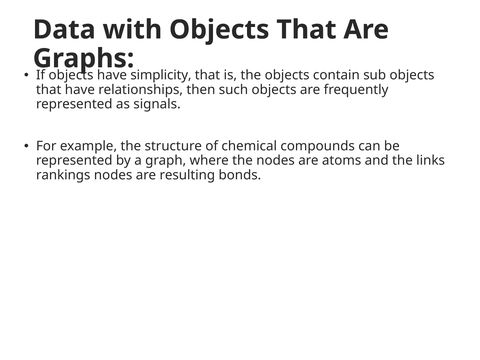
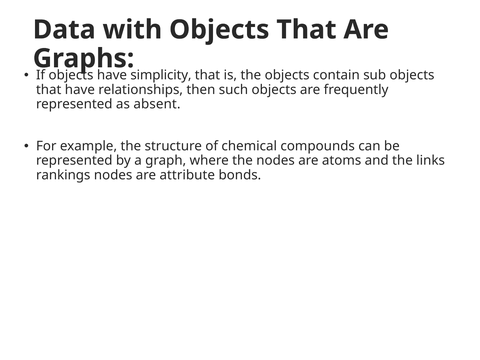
signals: signals -> absent (157, 104)
resulting: resulting -> attribute (187, 175)
